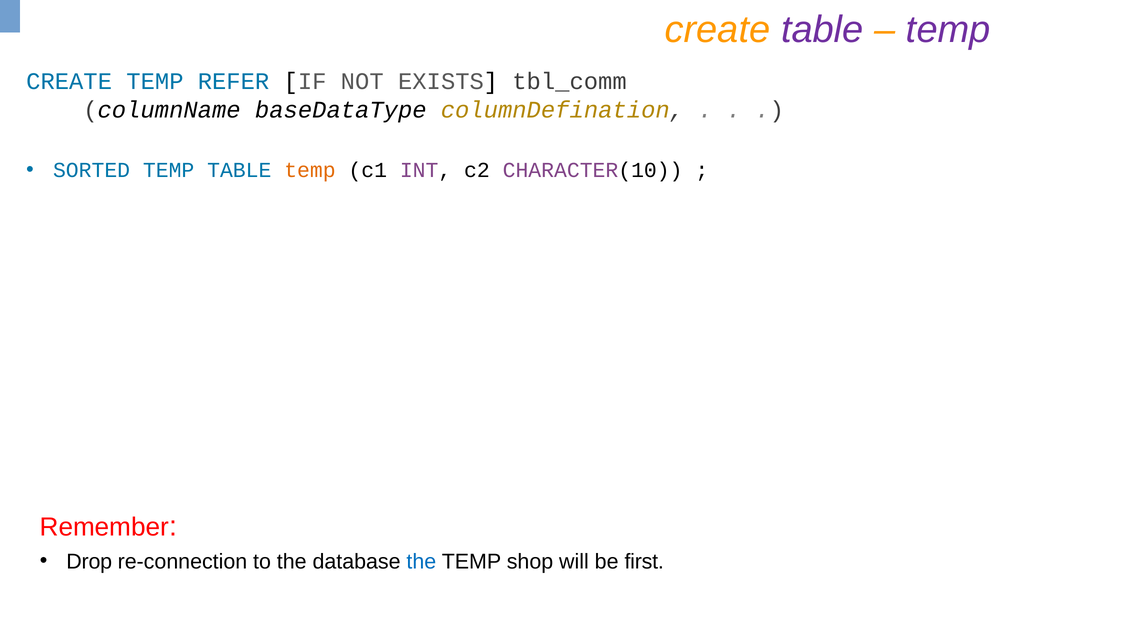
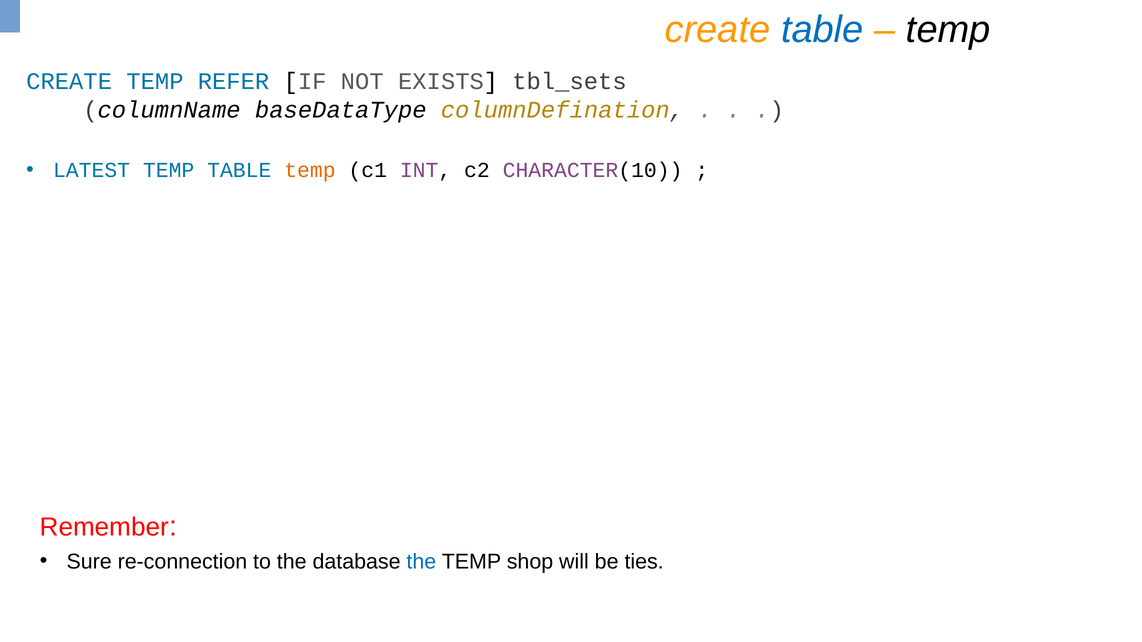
table colour: purple -> blue (822, 30)
temp colour: purple -> black (948, 30)
tbl_comm: tbl_comm -> tbl_sets (570, 81)
SORTED: SORTED -> LATEST (92, 170)
Drop: Drop -> Sure (89, 562)
first: first -> ties (644, 562)
